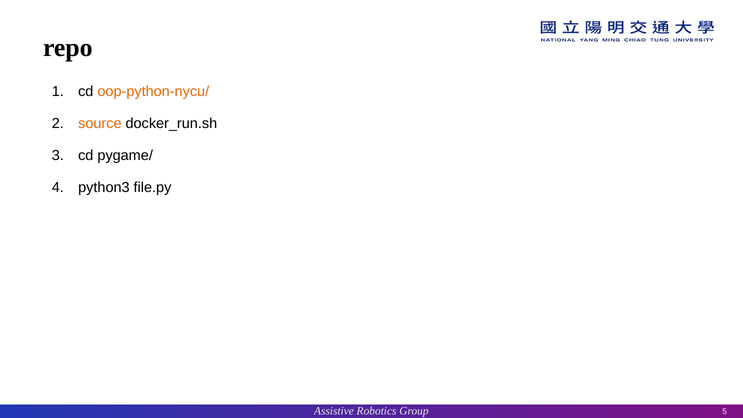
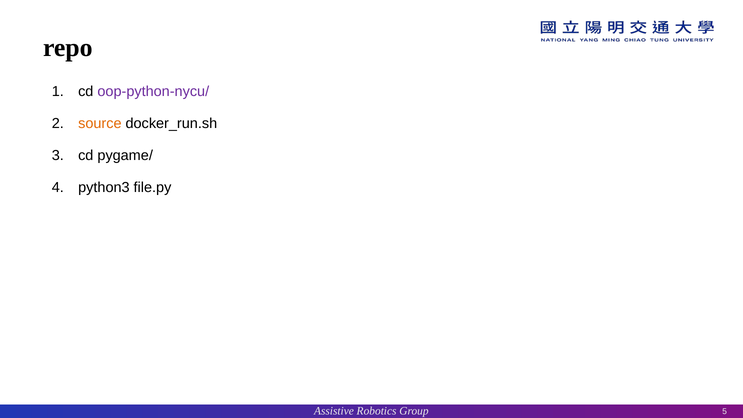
oop-python-nycu/ colour: orange -> purple (153, 92)
